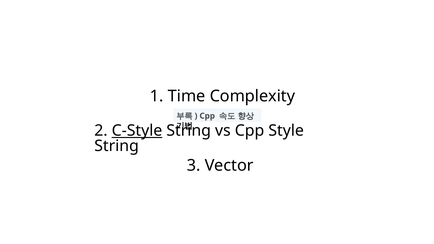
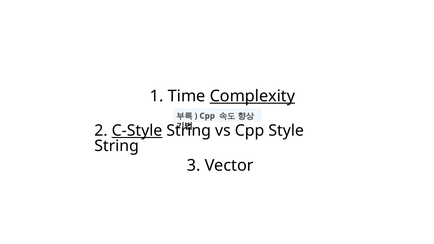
Complexity underline: none -> present (252, 96)
